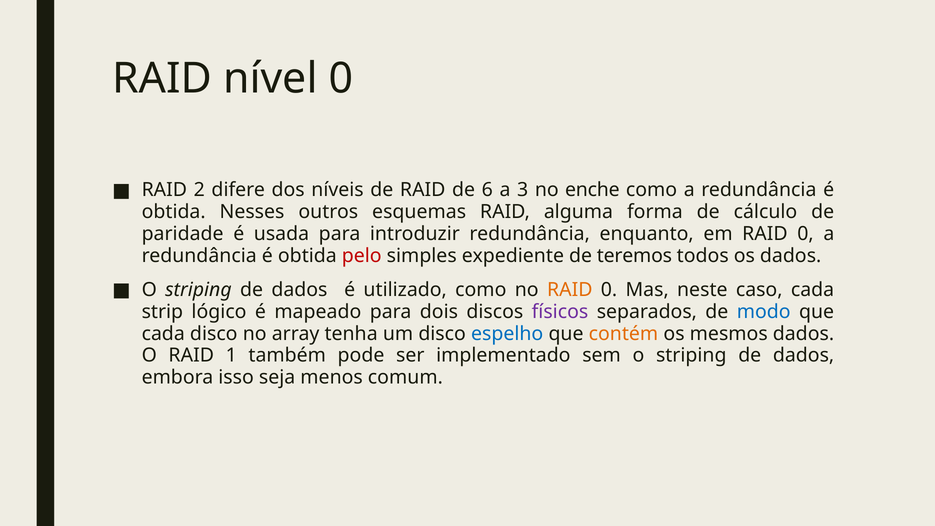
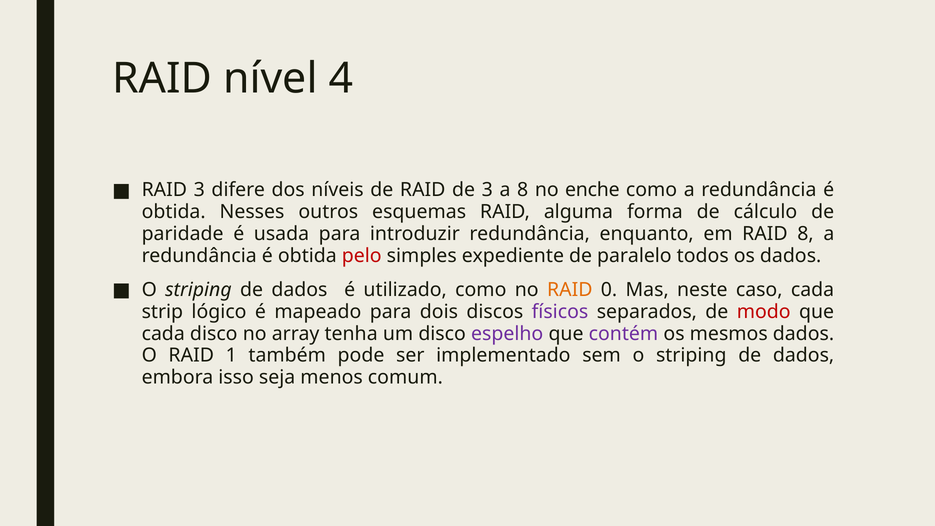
nível 0: 0 -> 4 (341, 79)
RAID 2: 2 -> 3 (199, 190)
de 6: 6 -> 3 (487, 190)
a 3: 3 -> 8 (523, 190)
em RAID 0: 0 -> 8 (806, 234)
teremos: teremos -> paralelo (634, 256)
modo colour: blue -> red (764, 312)
espelho colour: blue -> purple (507, 334)
contém colour: orange -> purple (623, 334)
